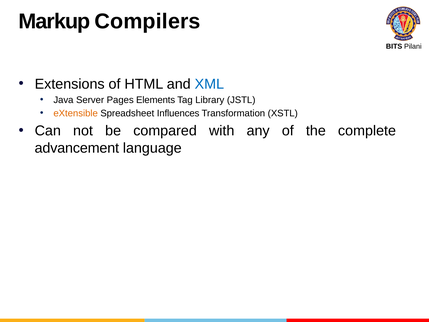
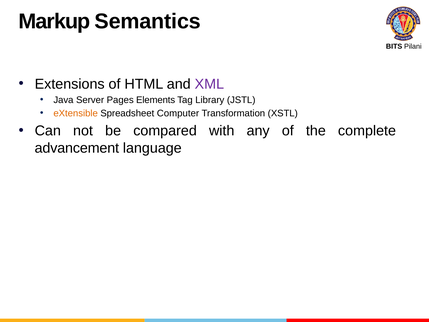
Compilers: Compilers -> Semantics (148, 22)
XML colour: blue -> purple (209, 84)
Influences: Influences -> Computer (178, 113)
